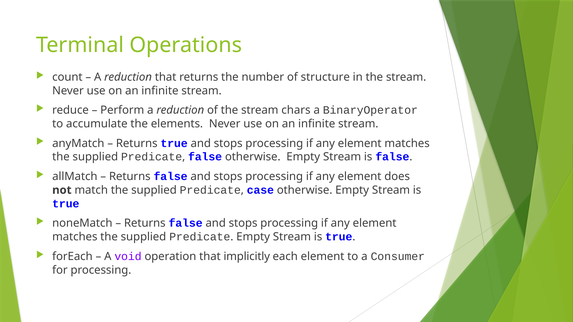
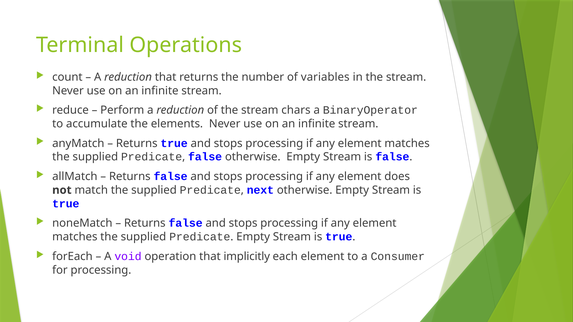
structure: structure -> variables (325, 77)
case: case -> next (260, 190)
